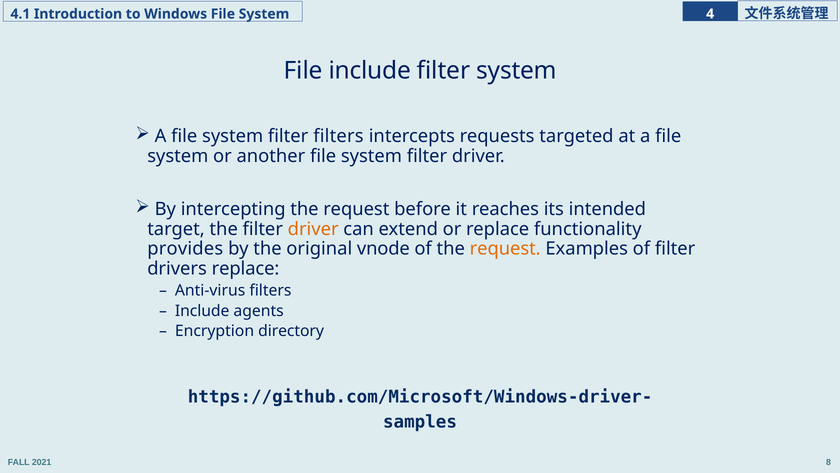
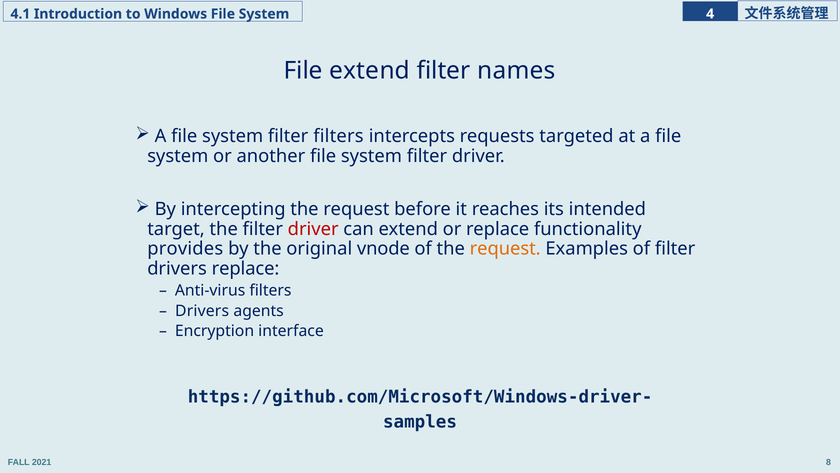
File include: include -> extend (370, 71)
filter system: system -> names (516, 71)
driver colour: orange -> red (313, 229)
Include: Include -> Drivers (202, 310)
directory: directory -> interface (291, 331)
